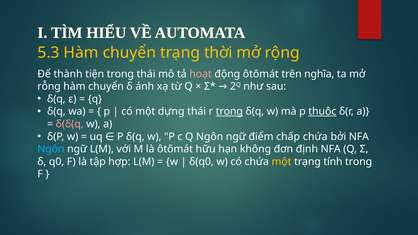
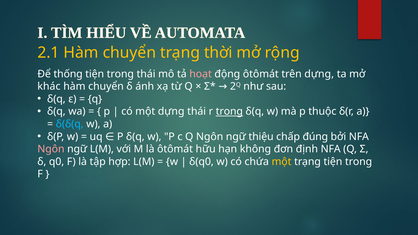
5.3: 5.3 -> 2.1 (48, 53)
thành: thành -> thống (68, 74)
trên nghĩa: nghĩa -> dựng (319, 74)
rỗng: rỗng -> khác (49, 87)
thuộc underline: present -> none (322, 112)
δ(δ(q colour: pink -> light blue (70, 124)
điểm: điểm -> thiệu (261, 137)
chấp chứa: chứa -> đúng (315, 137)
Ngôn colour: light blue -> pink (51, 149)
trạng tính: tính -> tiện (333, 162)
